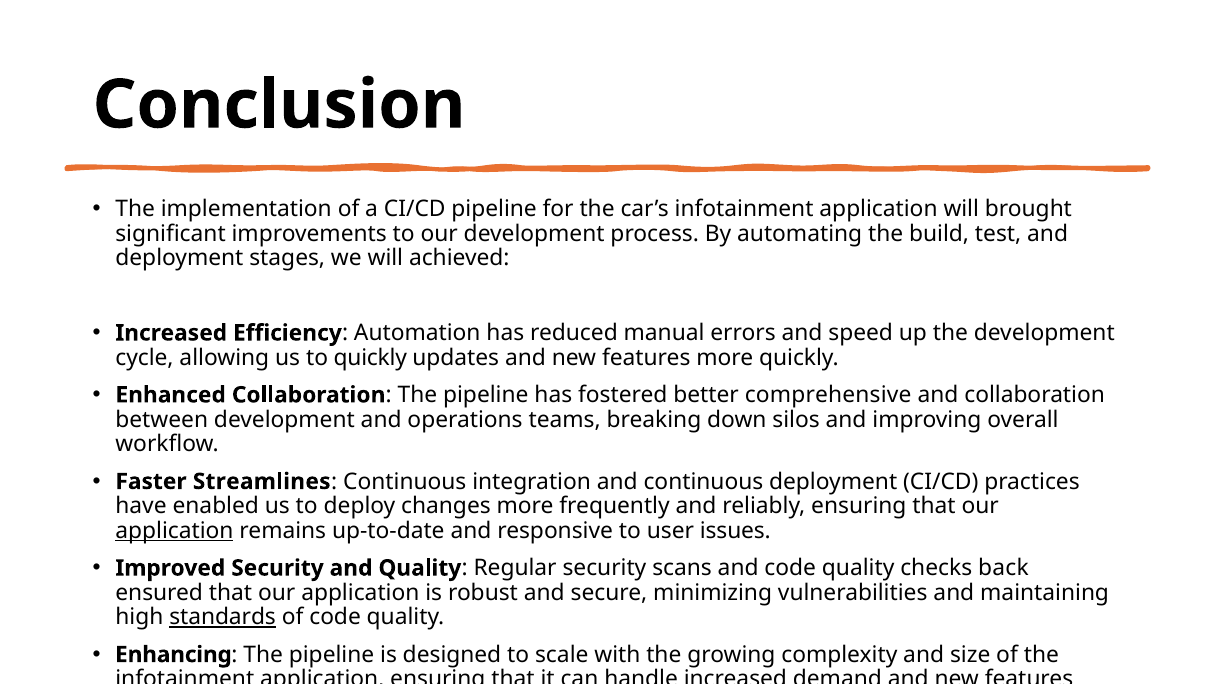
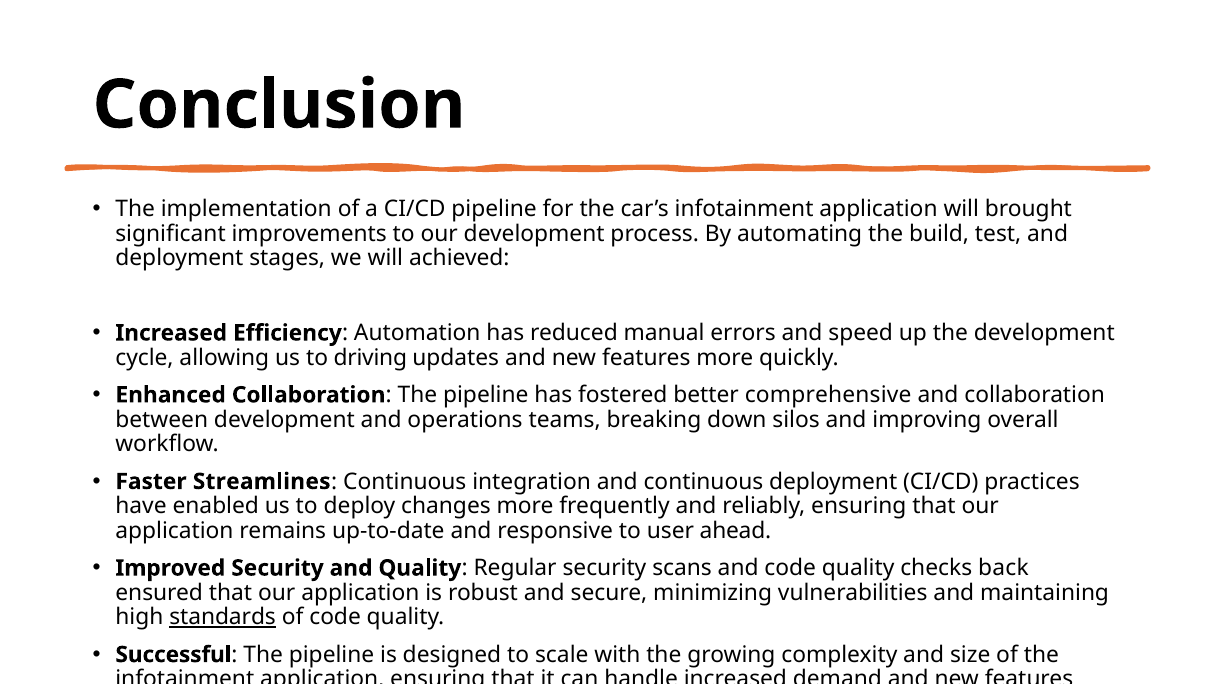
to quickly: quickly -> driving (370, 357)
application underline: present -> none (174, 530)
issues: issues -> ahead (735, 530)
Enhancing: Enhancing -> Successful (173, 654)
